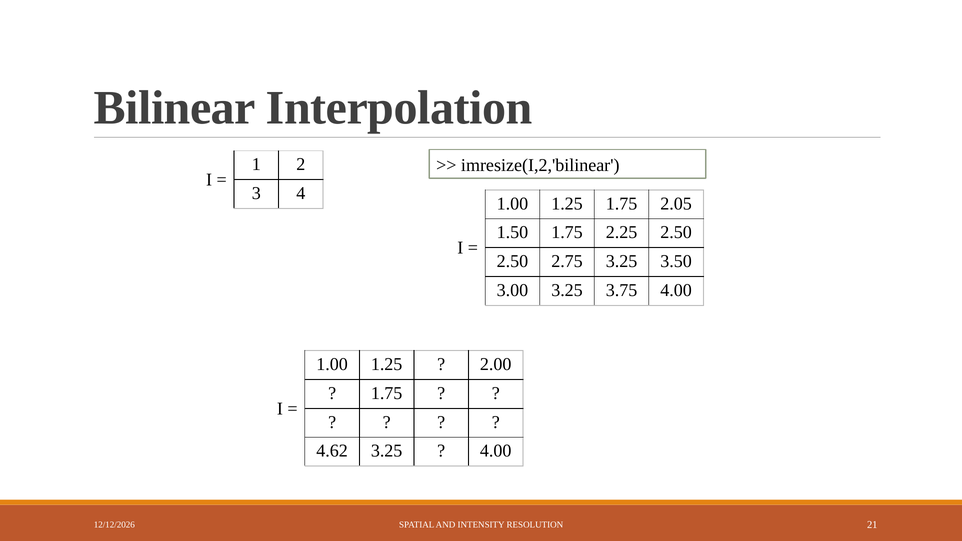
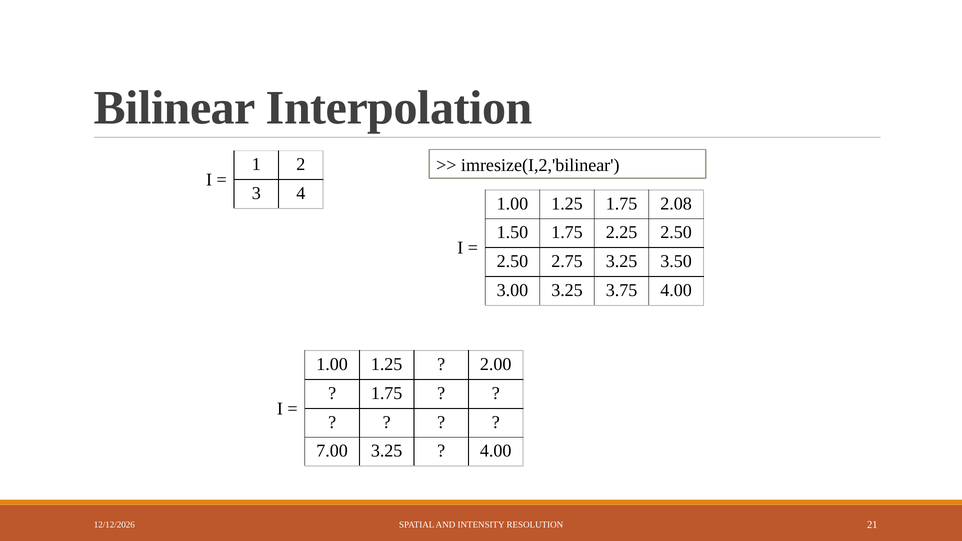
2.05: 2.05 -> 2.08 (676, 204)
4.62: 4.62 -> 7.00 (332, 451)
